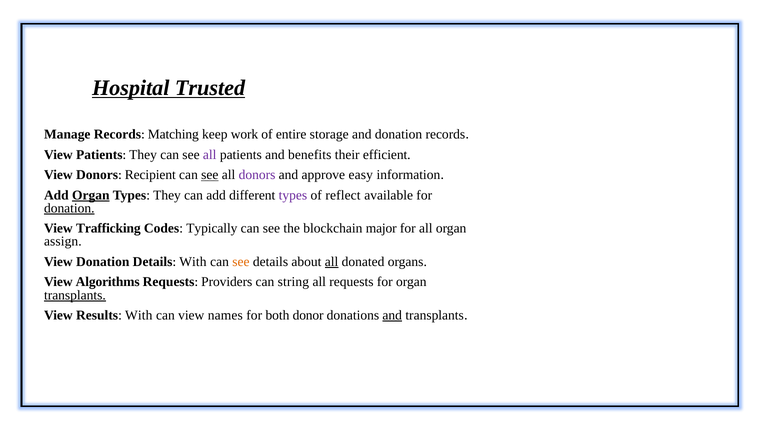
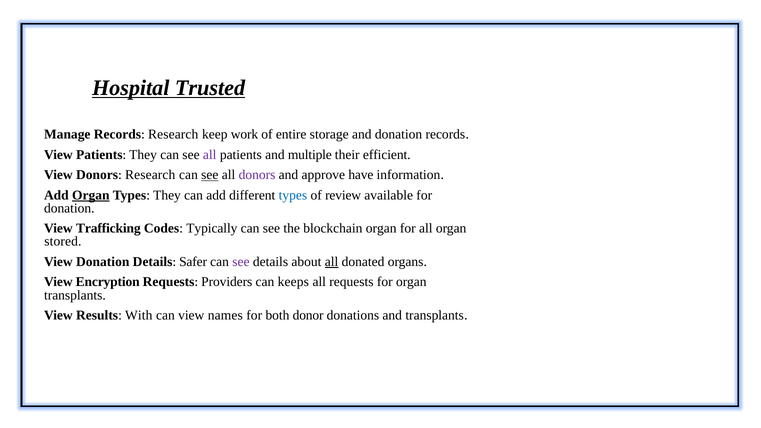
Records Matching: Matching -> Research (173, 134)
benefits: benefits -> multiple (310, 155)
Donors Recipient: Recipient -> Research (150, 175)
easy: easy -> have (361, 175)
types colour: purple -> blue (293, 195)
reflect: reflect -> review (343, 195)
donation underline: present -> none (69, 208)
blockchain major: major -> organ (381, 228)
assign: assign -> stored (63, 242)
Details With: With -> Safer (193, 262)
see colour: orange -> purple (241, 262)
Algorithms: Algorithms -> Encryption (108, 282)
string: string -> keeps (293, 282)
transplants underline: present -> none (75, 295)
and underline: present -> none (392, 315)
